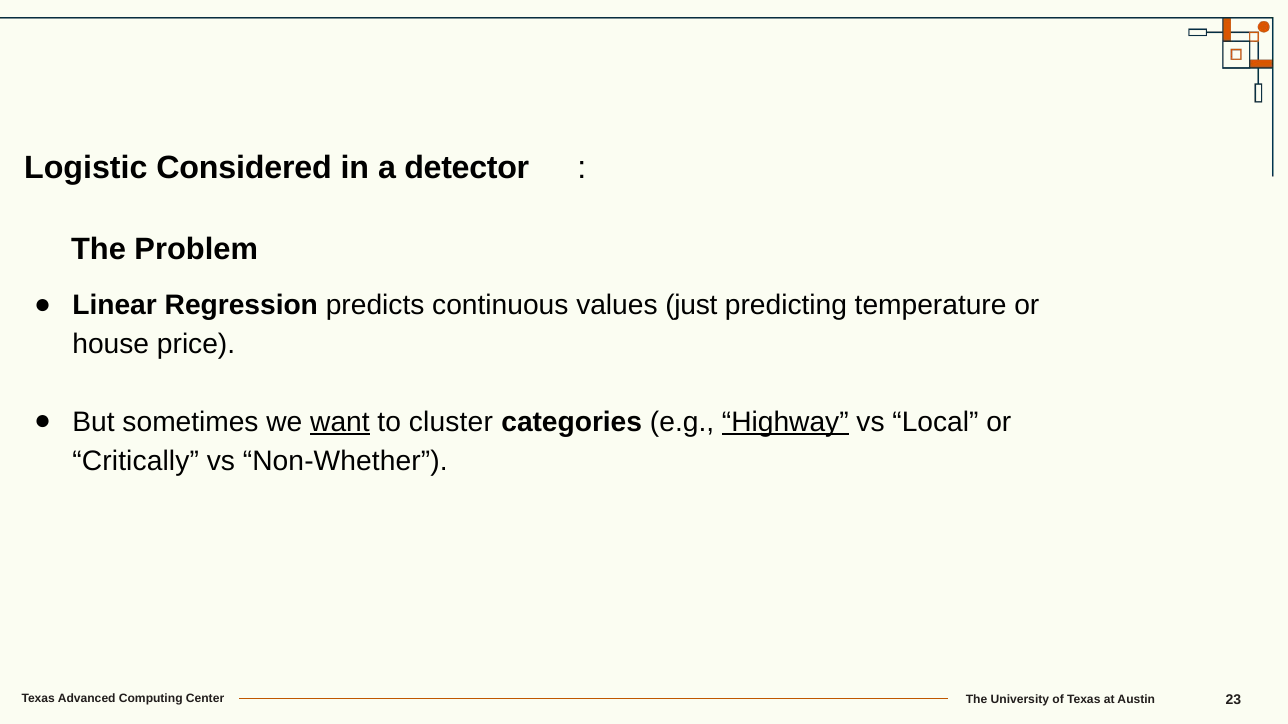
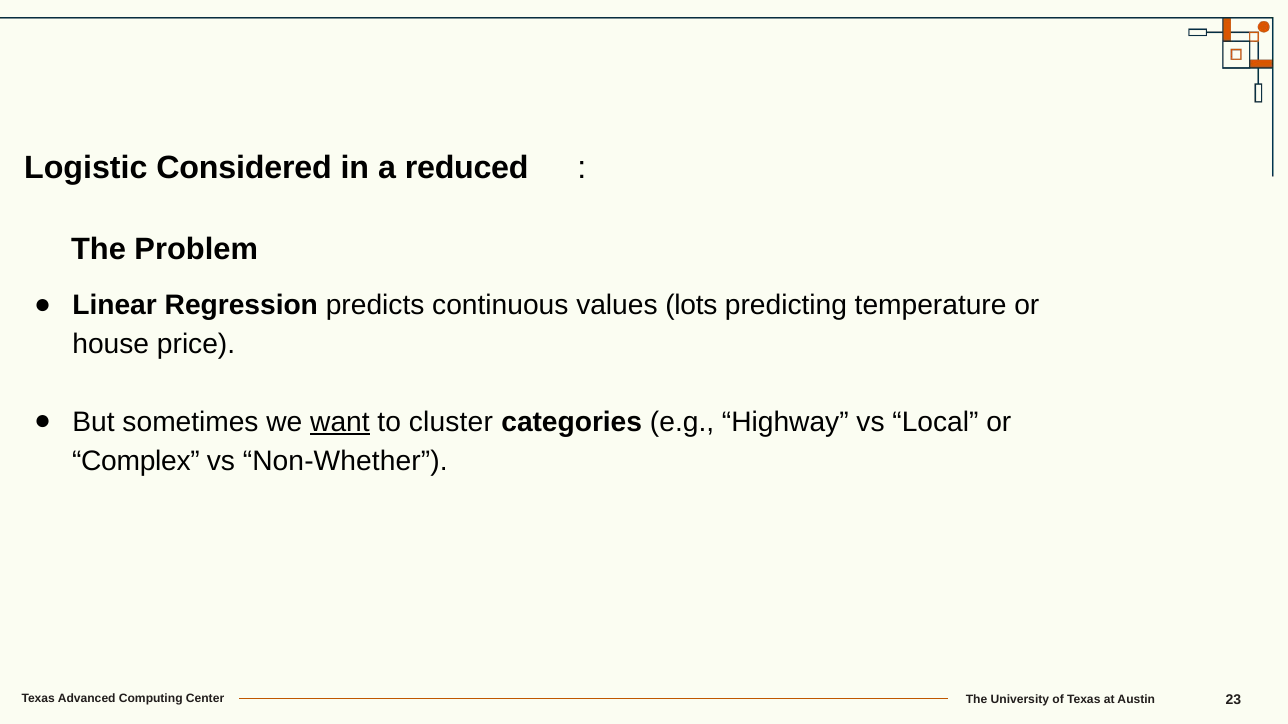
detector: detector -> reduced (467, 168)
just: just -> lots (691, 306)
Highway underline: present -> none (785, 422)
Critically: Critically -> Complex (136, 461)
